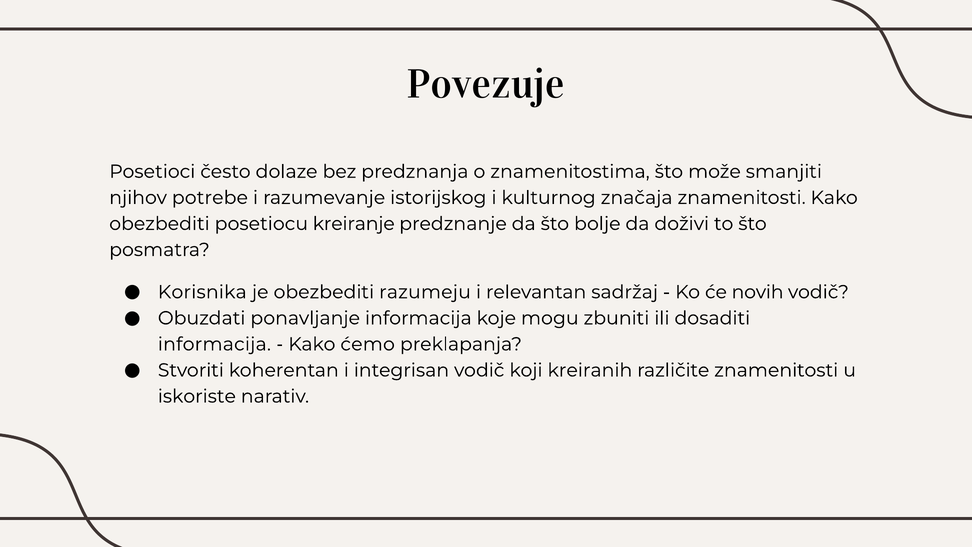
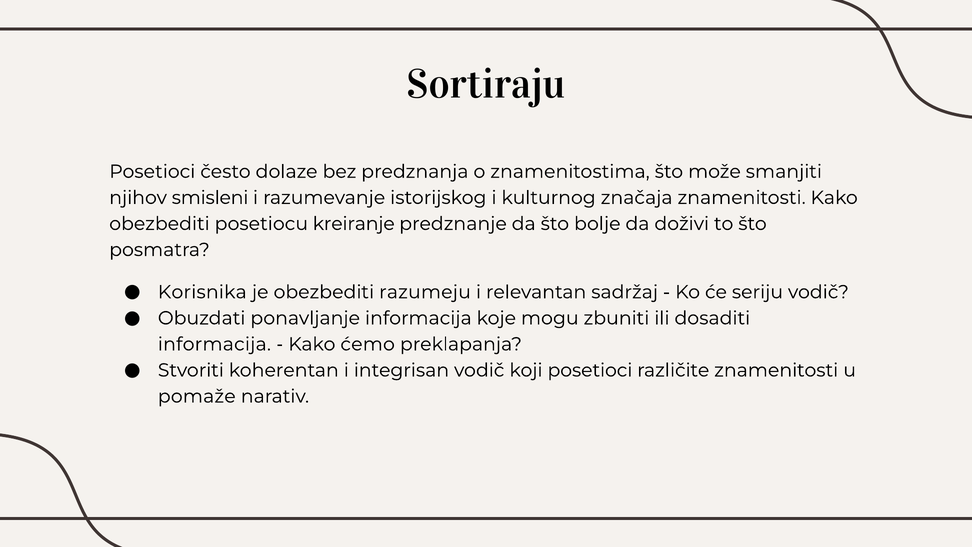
Povezuje: Povezuje -> Sortiraju (486, 84)
potrebe: potrebe -> smisleni (210, 198)
novih: novih -> seriju (757, 292)
koji kreiranih: kreiranih -> posetioci (590, 370)
iskoriste: iskoriste -> pomaže (197, 396)
